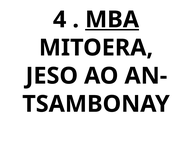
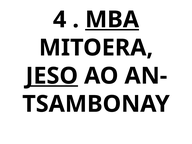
JESO underline: none -> present (52, 76)
